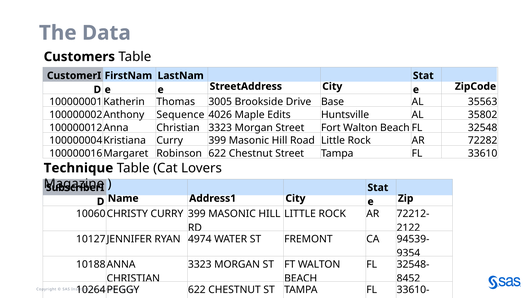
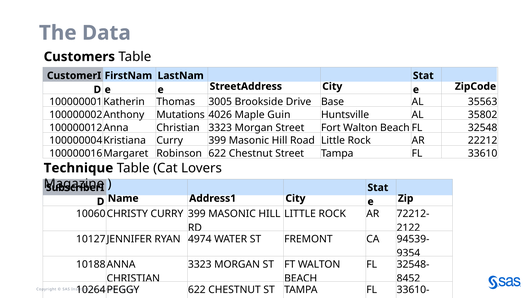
Sequence: Sequence -> Mutations (181, 115)
Edits: Edits -> Guin (279, 115)
72282: 72282 -> 22212 (483, 141)
